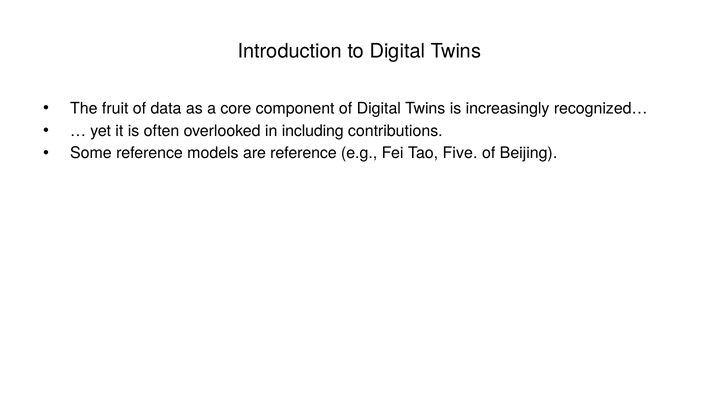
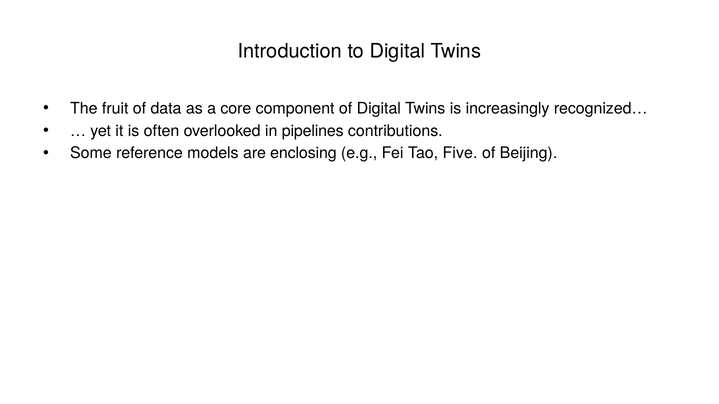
including: including -> pipelines (313, 131)
are reference: reference -> enclosing (303, 153)
